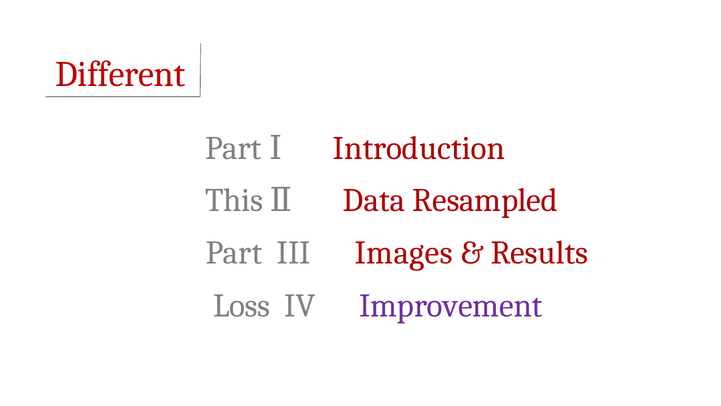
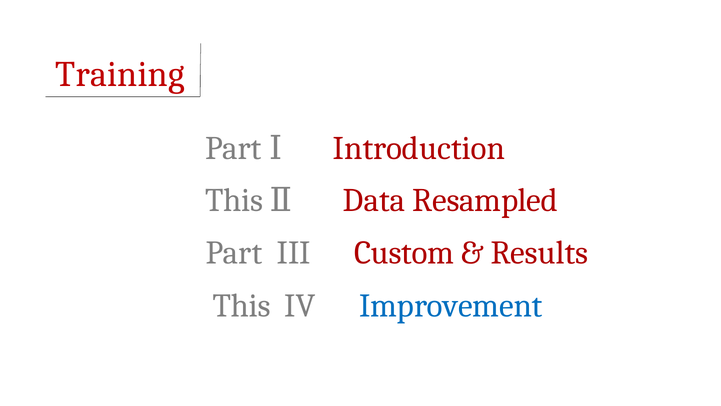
Different: Different -> Training (120, 74)
Images: Images -> Custom (404, 253)
Loss: Loss -> This (242, 305)
Improvement colour: purple -> blue (451, 305)
